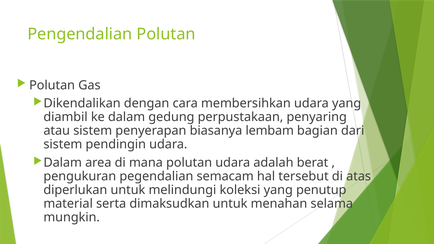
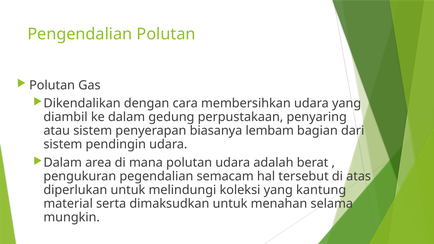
penutup: penutup -> kantung (321, 190)
